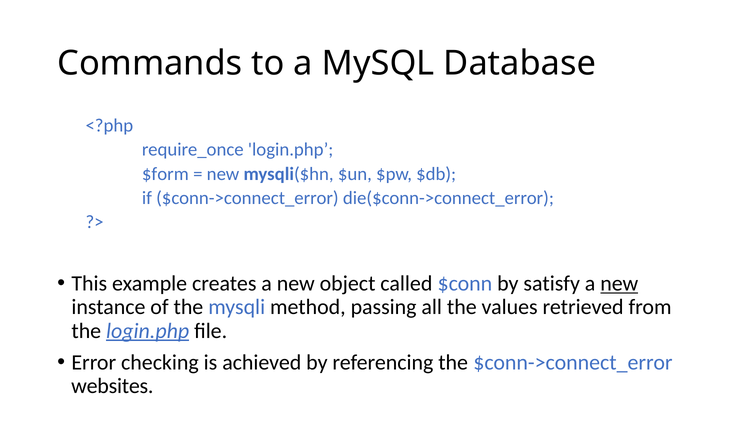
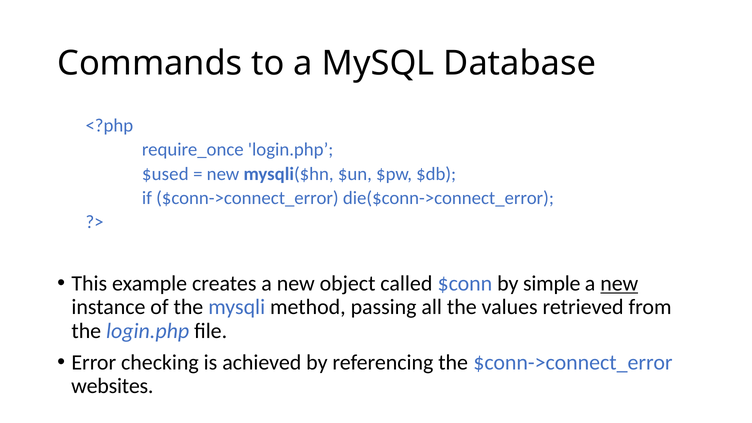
$form: $form -> $used (165, 174)
satisfy: satisfy -> simple (552, 284)
login.php underline: present -> none (148, 331)
